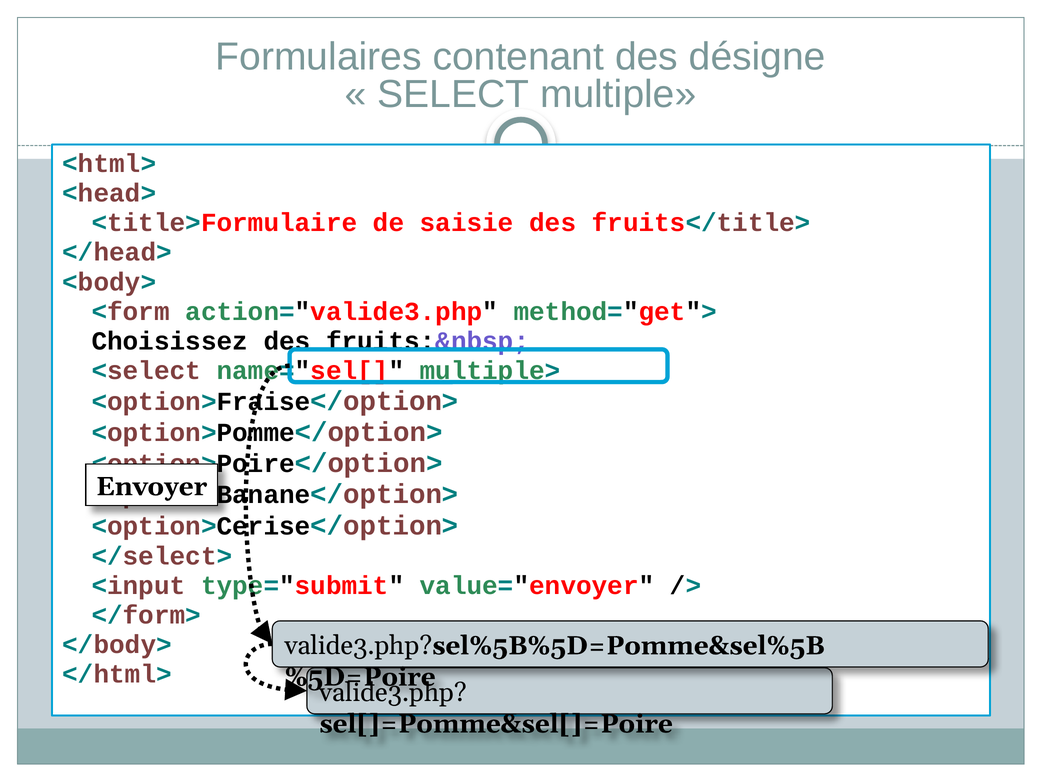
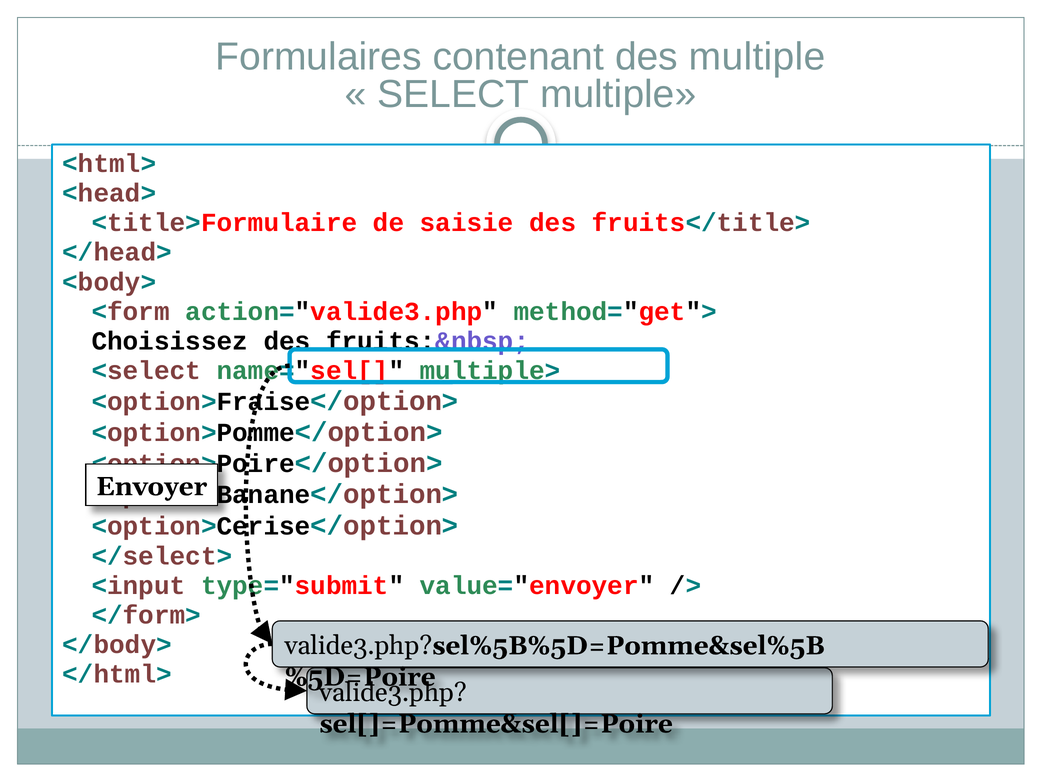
des désigne: désigne -> multiple (757, 57)
